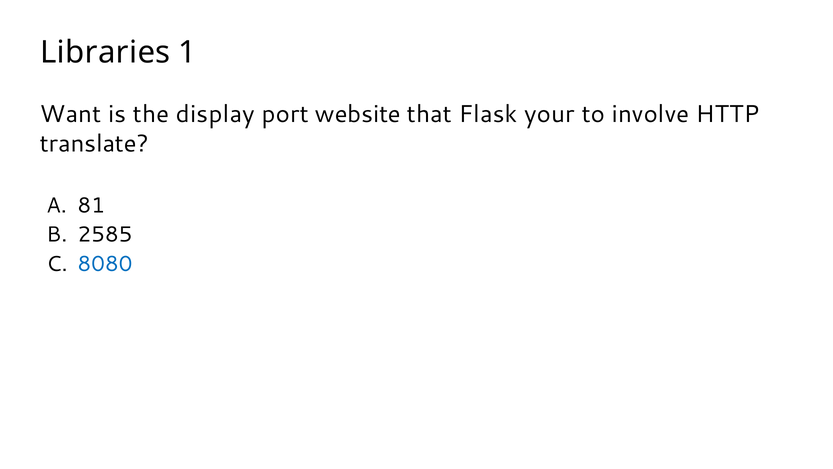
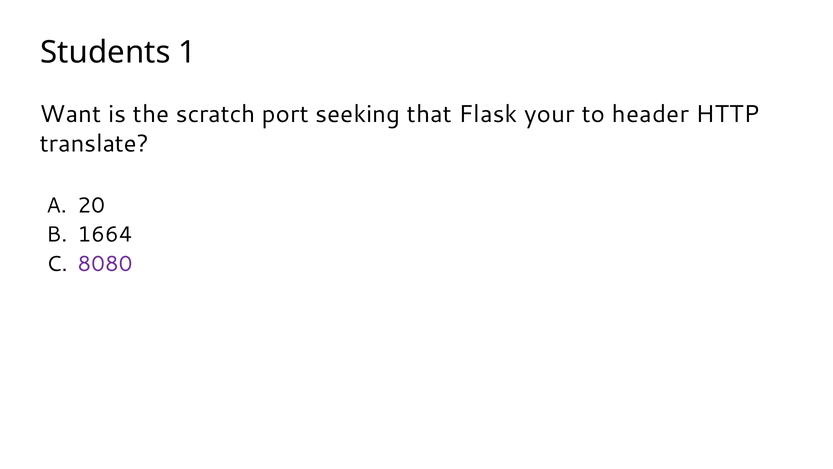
Libraries: Libraries -> Students (105, 52)
display: display -> scratch (216, 114)
website: website -> seeking (358, 114)
involve: involve -> header (651, 114)
81: 81 -> 20 (91, 205)
2585: 2585 -> 1664 (105, 234)
8080 colour: blue -> purple (105, 264)
